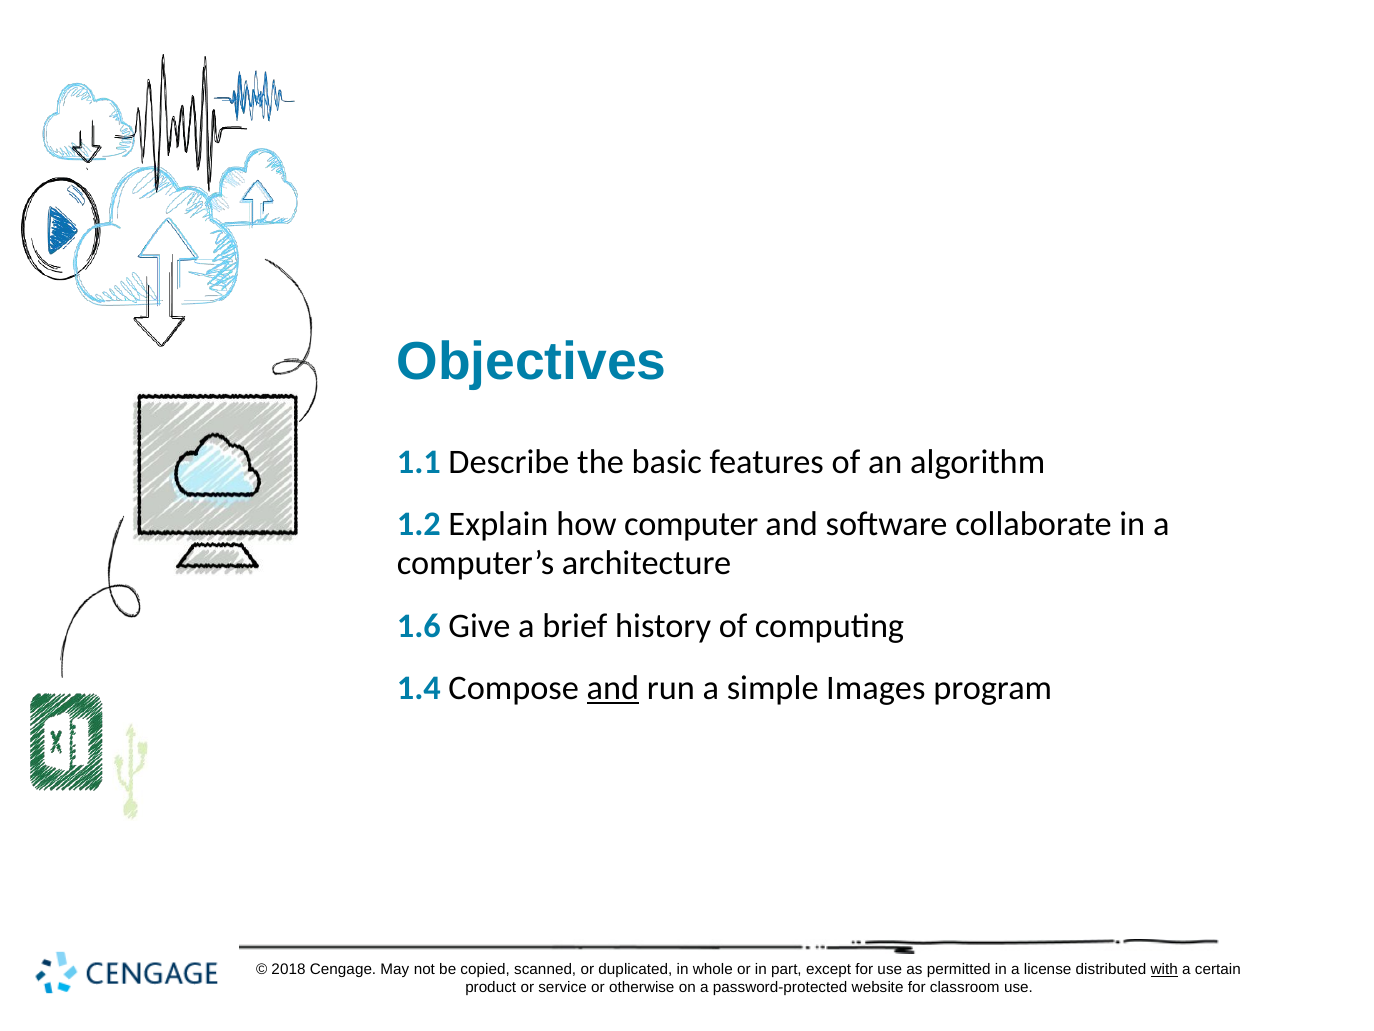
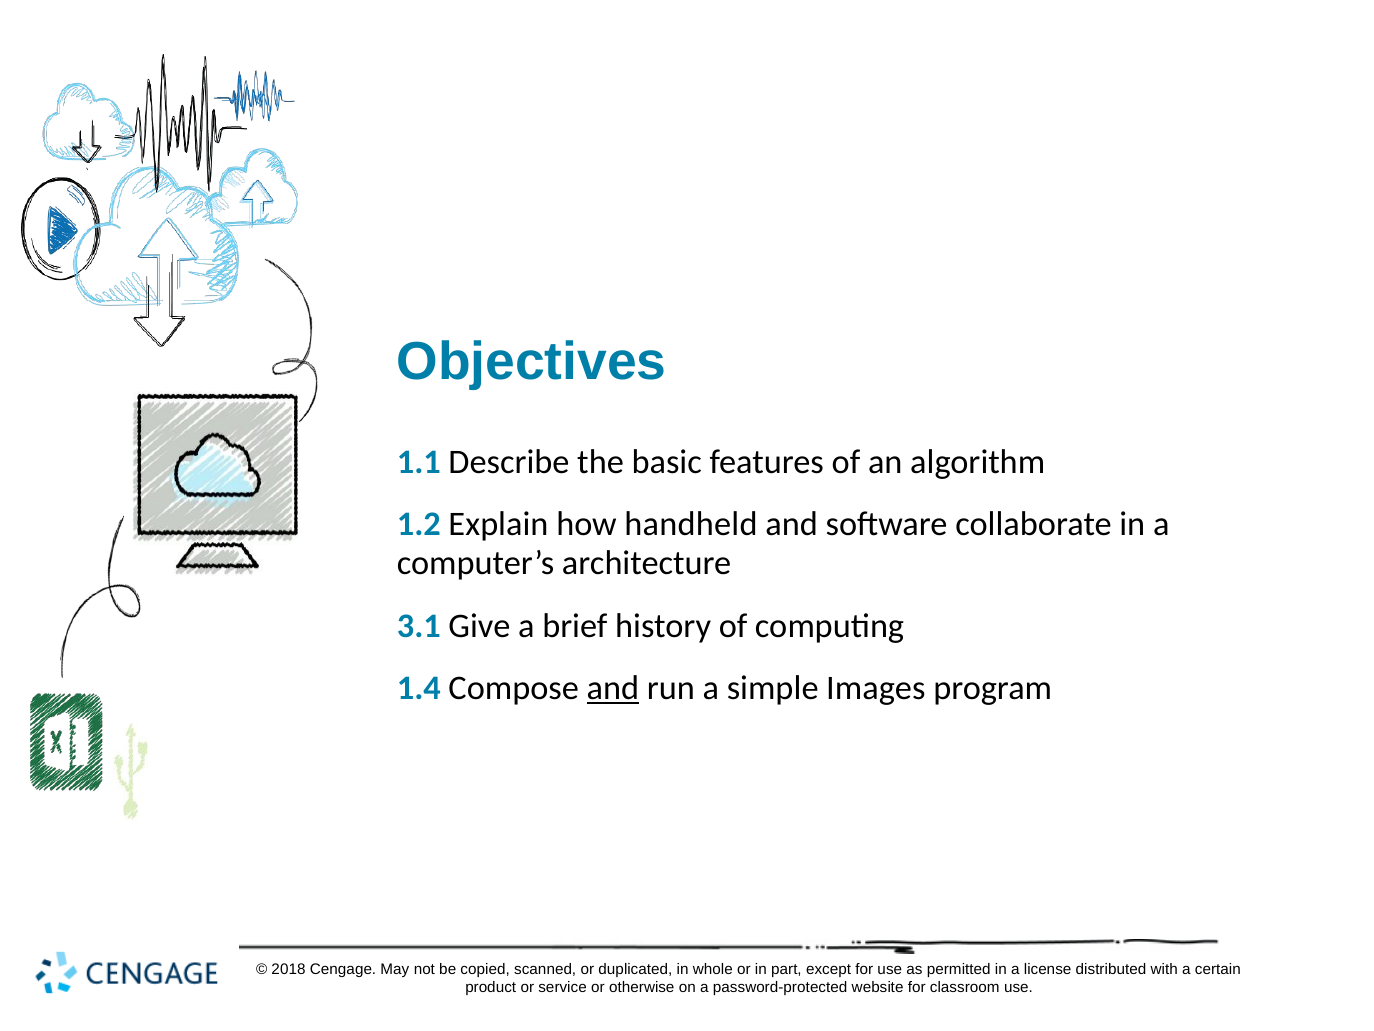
computer: computer -> handheld (691, 524)
1.6: 1.6 -> 3.1 (419, 625)
with underline: present -> none (1164, 969)
